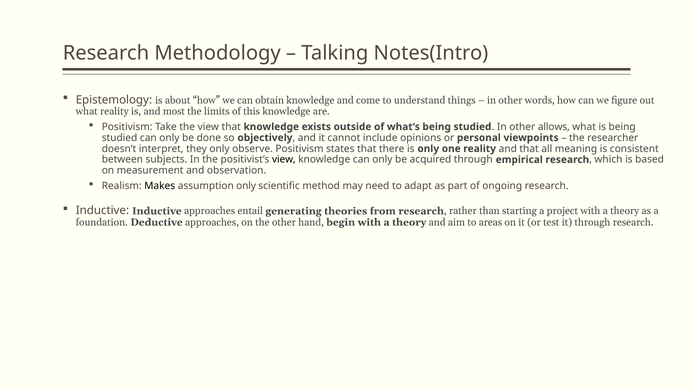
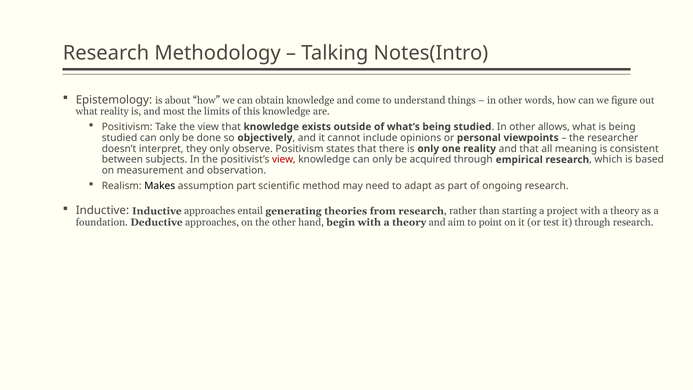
view colour: black -> red (284, 160)
assumption only: only -> part (246, 186)
areas: areas -> point (490, 222)
